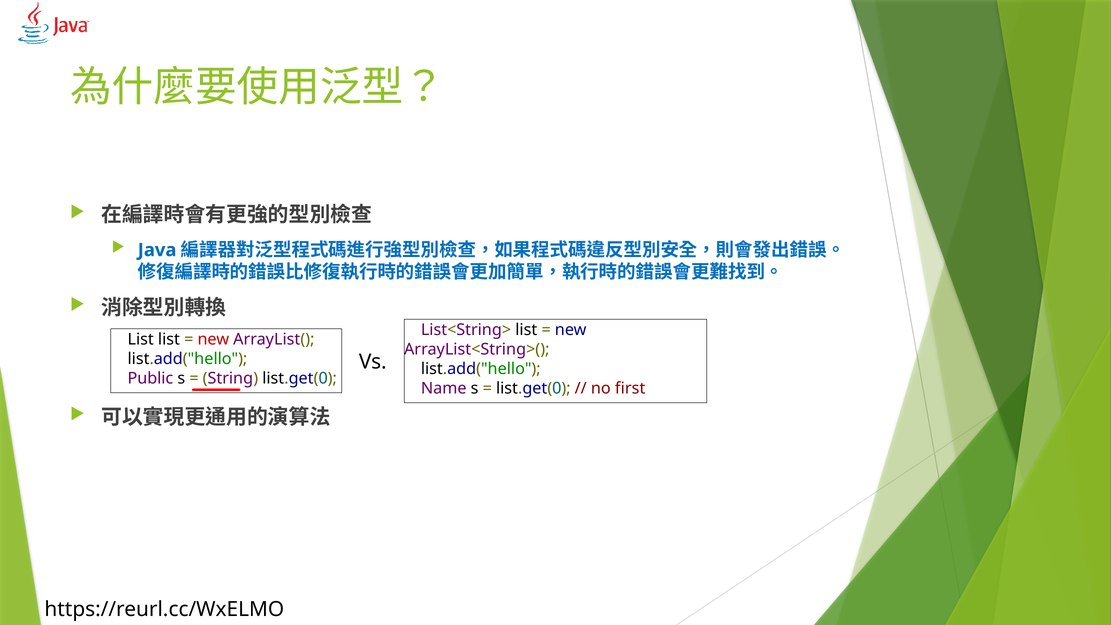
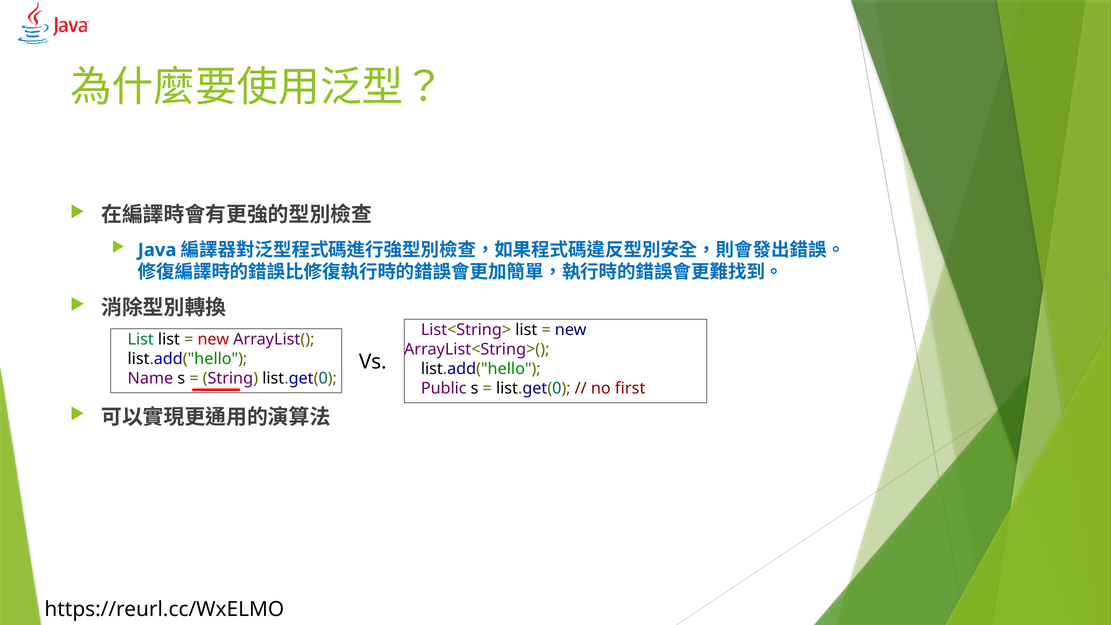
List colour: black -> green (141, 339)
Public: Public -> Name (150, 378)
Name: Name -> Public (444, 388)
